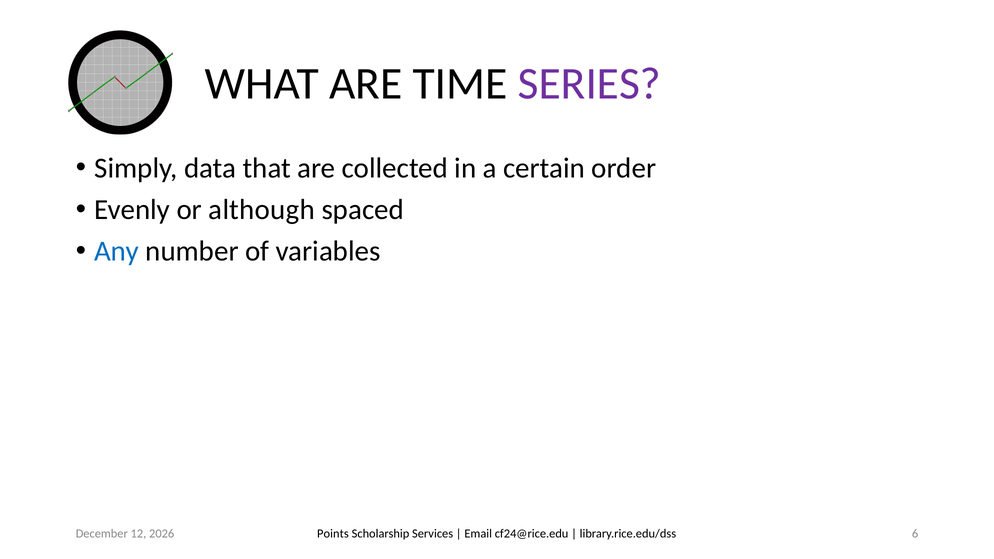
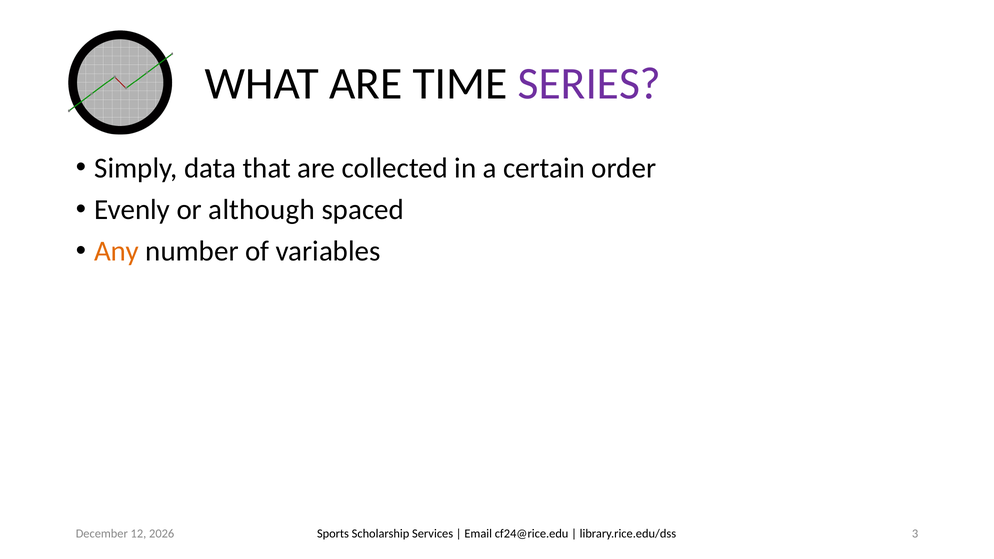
Any colour: blue -> orange (117, 251)
Points: Points -> Sports (333, 534)
6: 6 -> 3 (915, 534)
